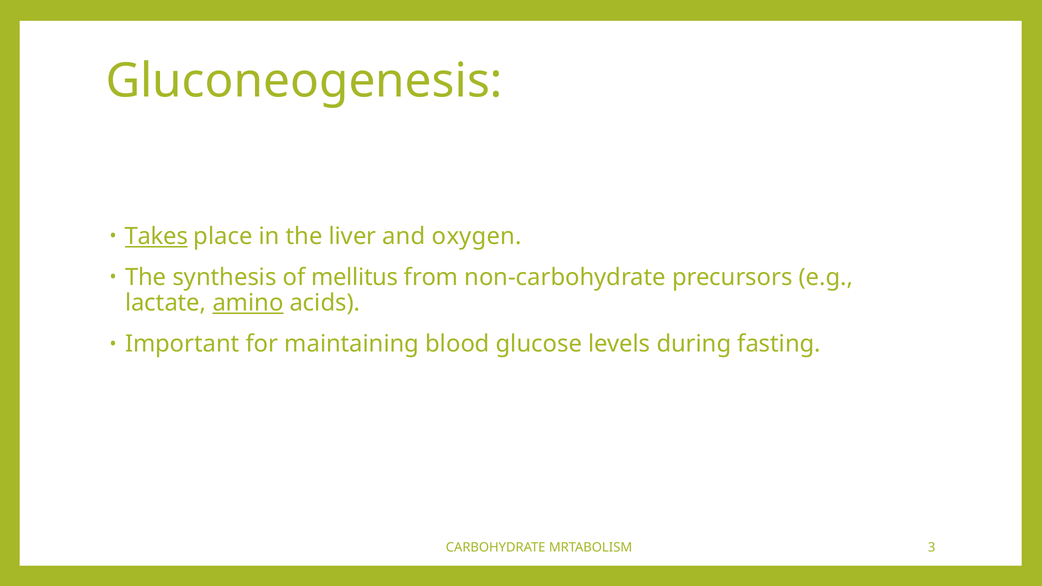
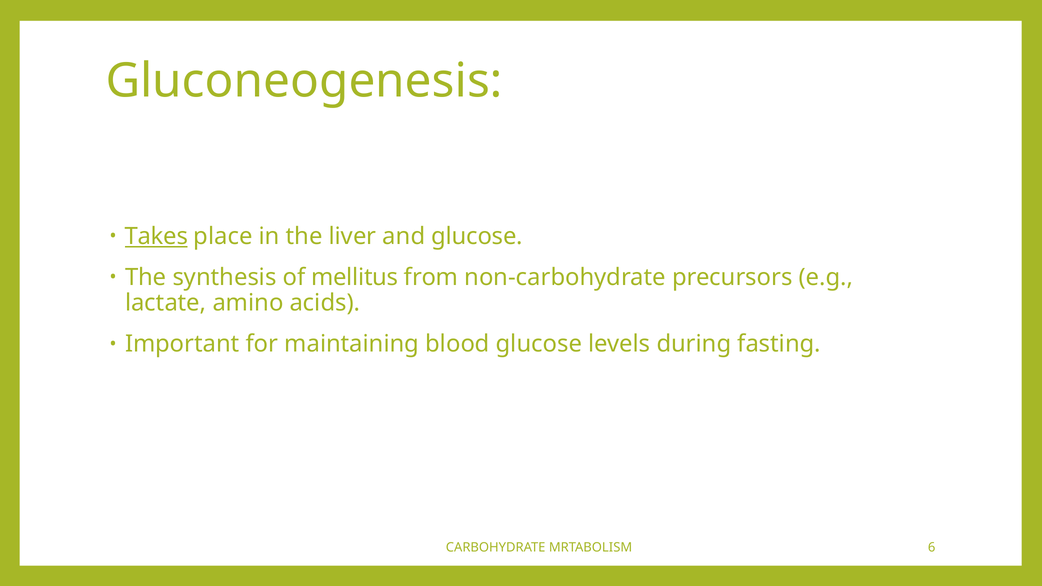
and oxygen: oxygen -> glucose (477, 236)
amino underline: present -> none (248, 303)
3: 3 -> 6 (932, 547)
